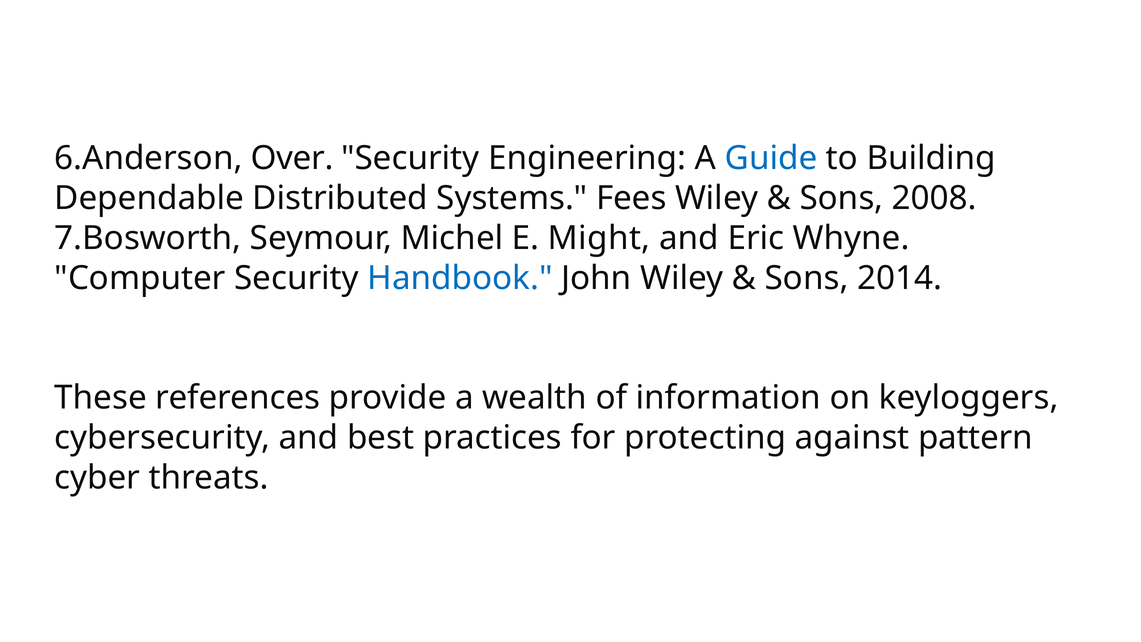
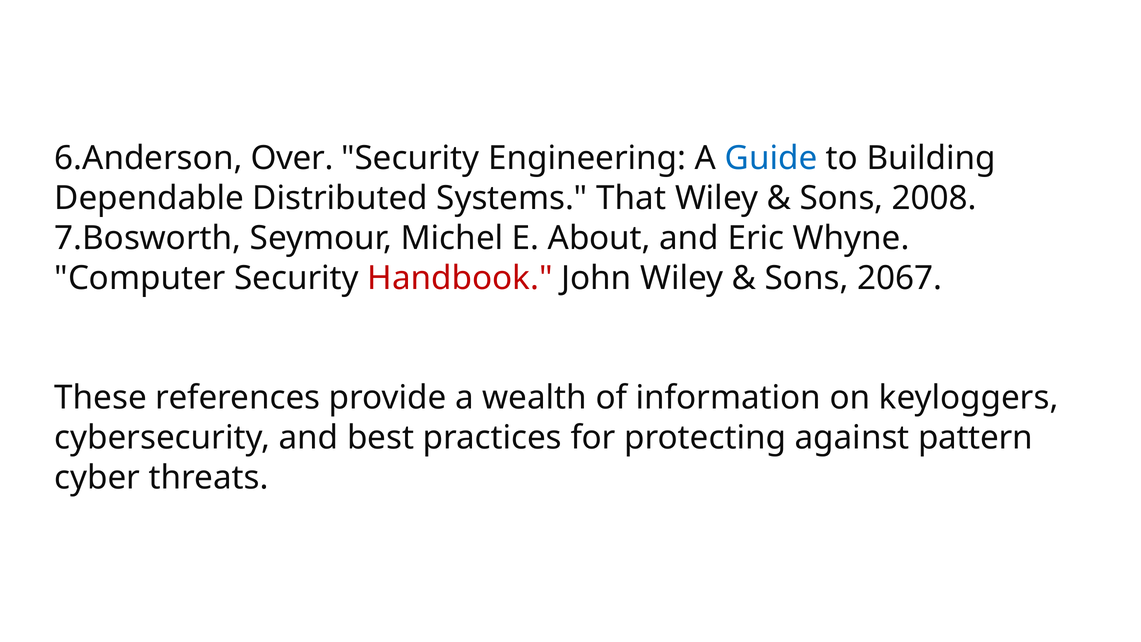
Fees: Fees -> That (631, 198)
Might: Might -> About (599, 238)
Handbook colour: blue -> red (460, 278)
2014: 2014 -> 2067 (899, 278)
